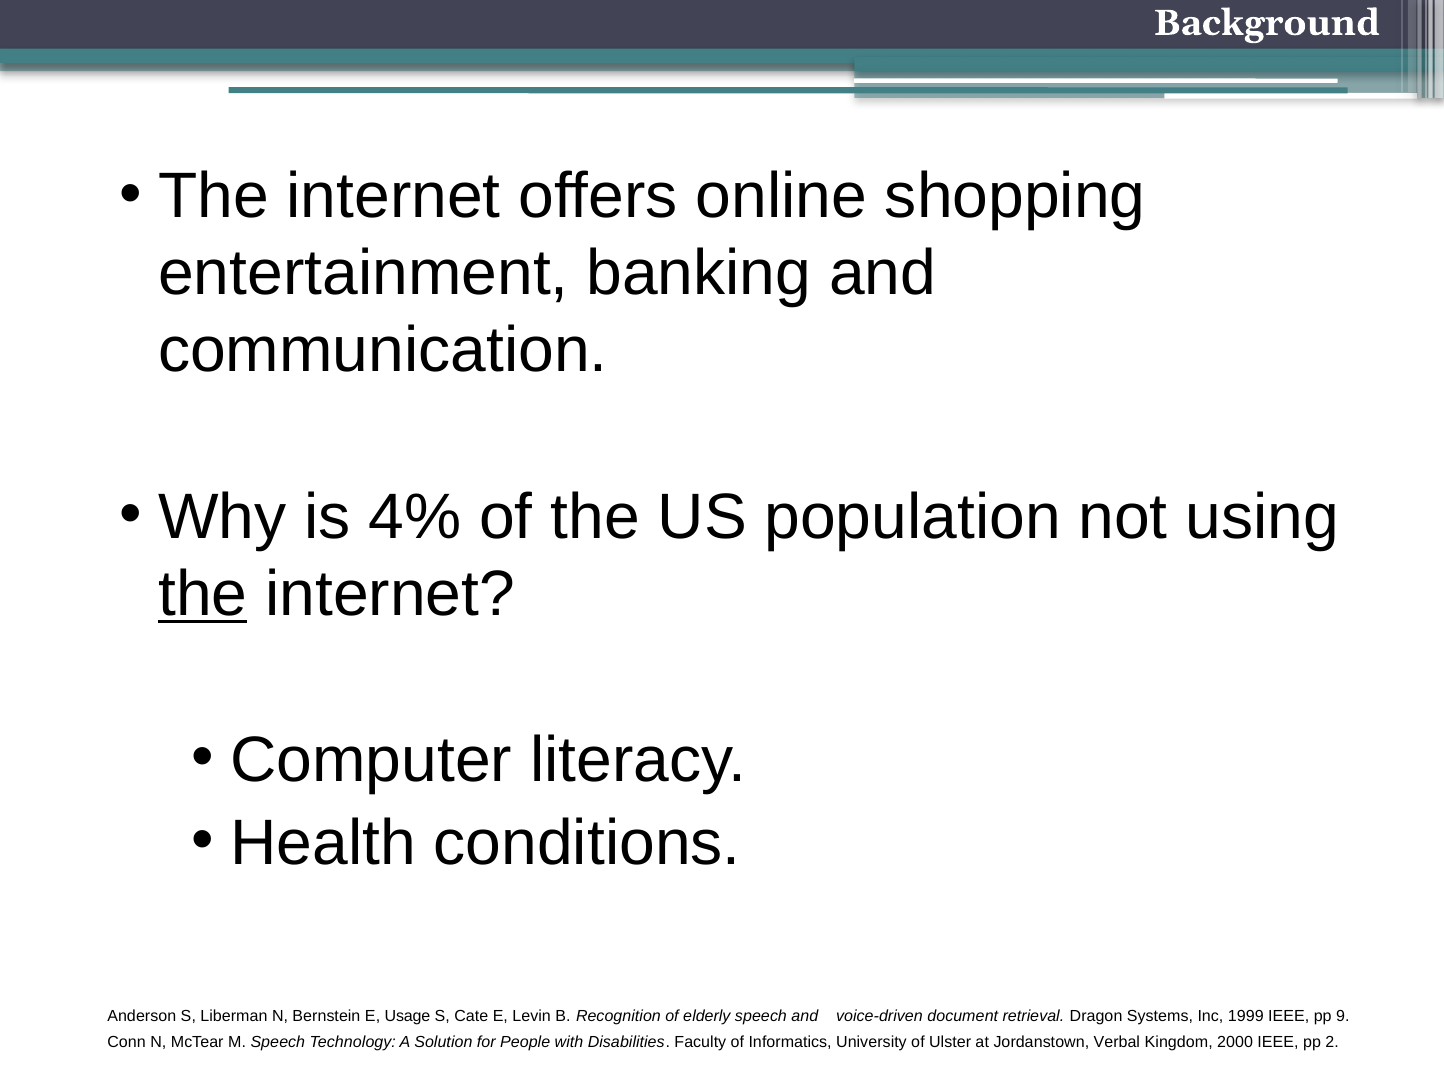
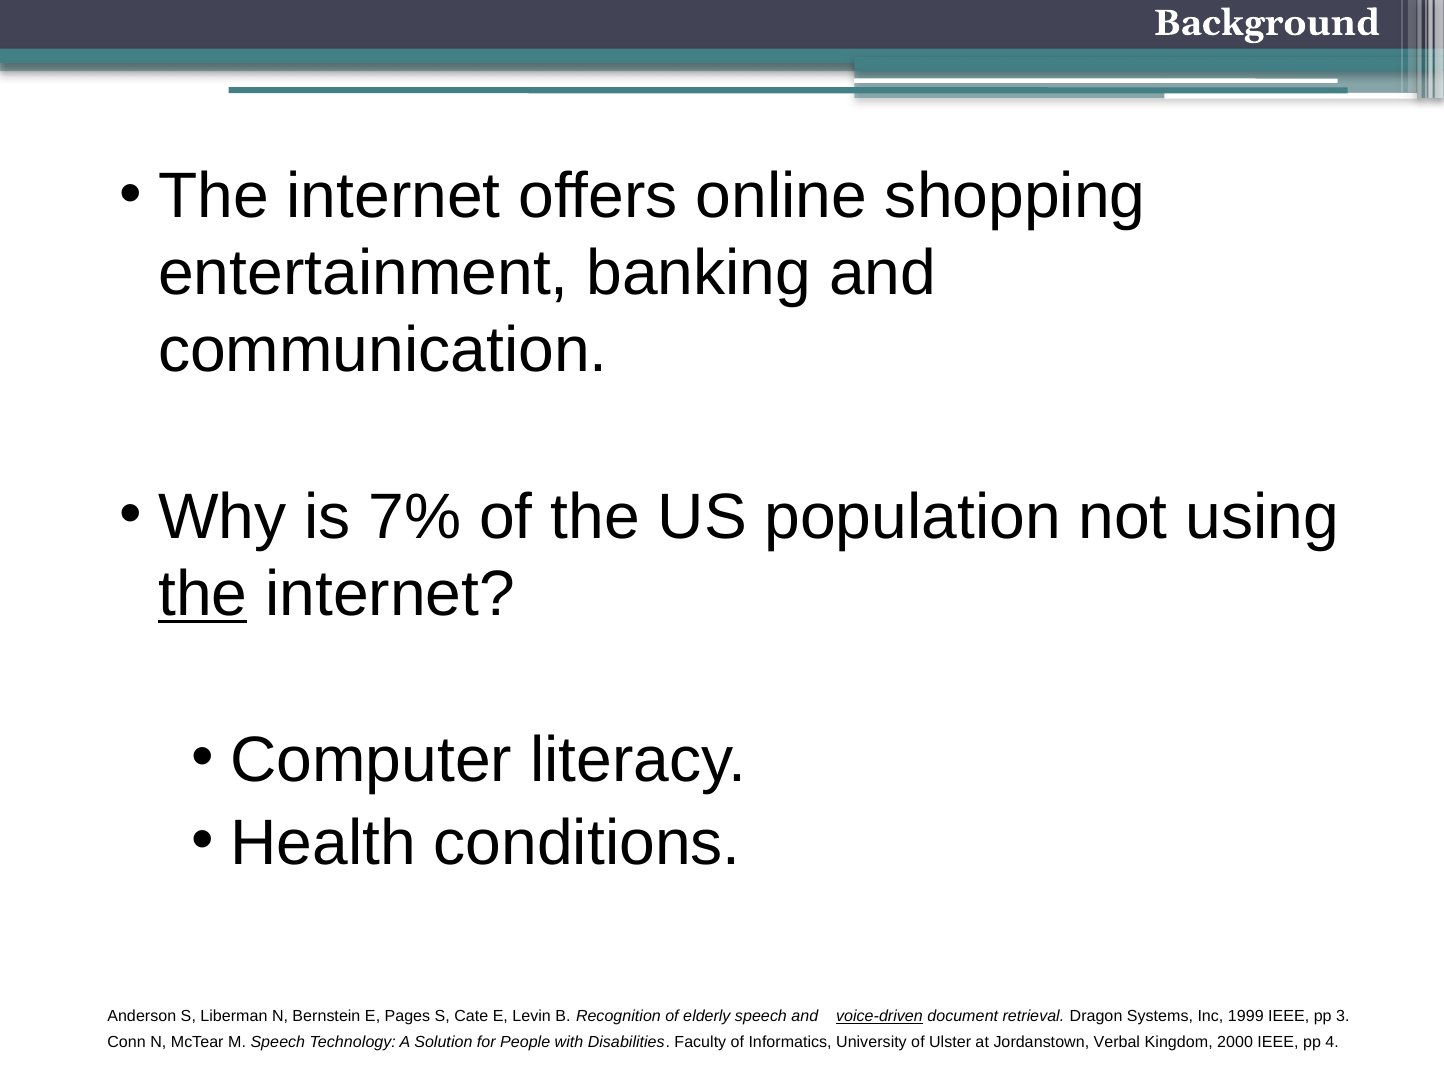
4%: 4% -> 7% (415, 517)
Usage: Usage -> Pages (407, 1017)
voice-driven underline: none -> present (879, 1017)
9: 9 -> 3 (1343, 1017)
2: 2 -> 4 (1332, 1042)
